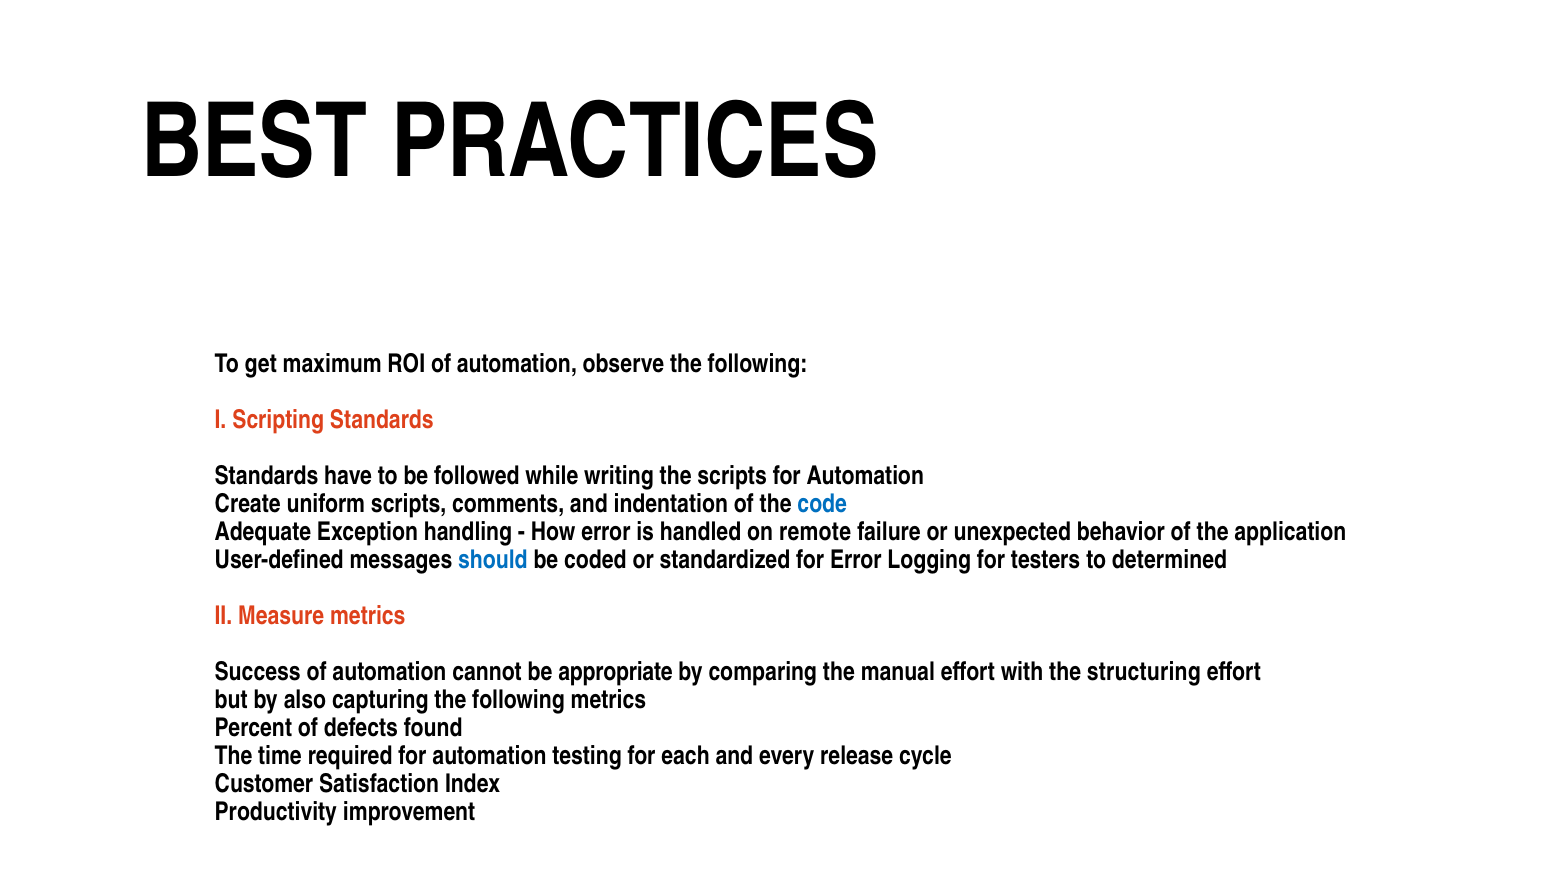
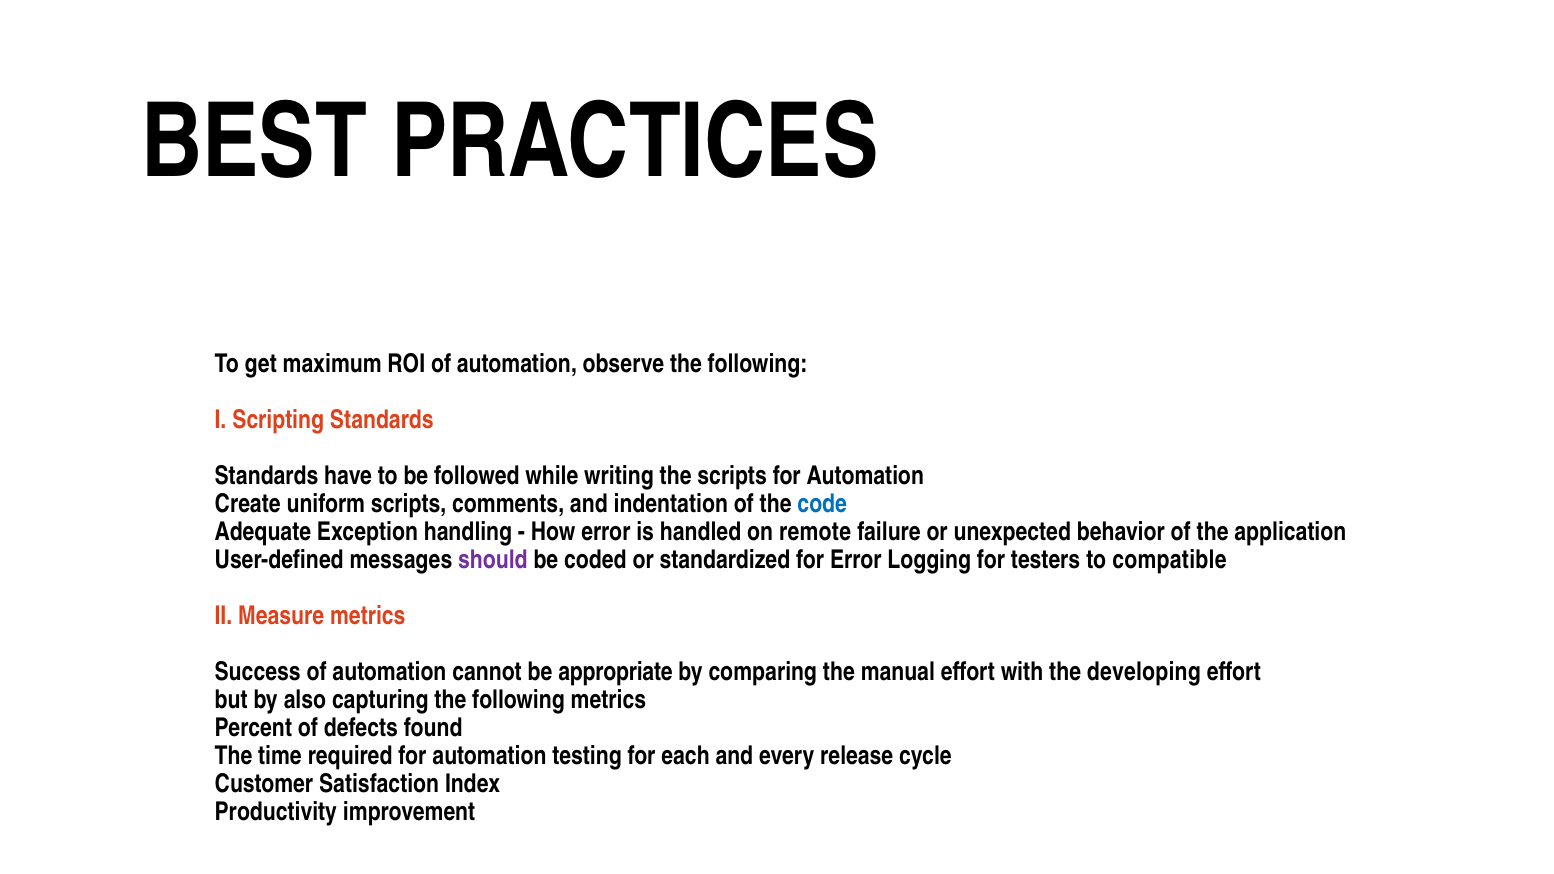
should colour: blue -> purple (493, 560)
determined: determined -> compatible (1169, 560)
structuring: structuring -> developing (1144, 672)
